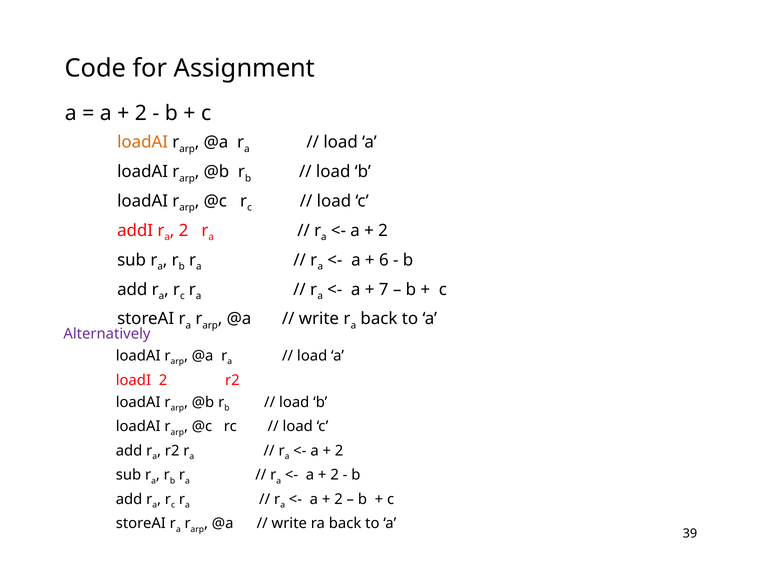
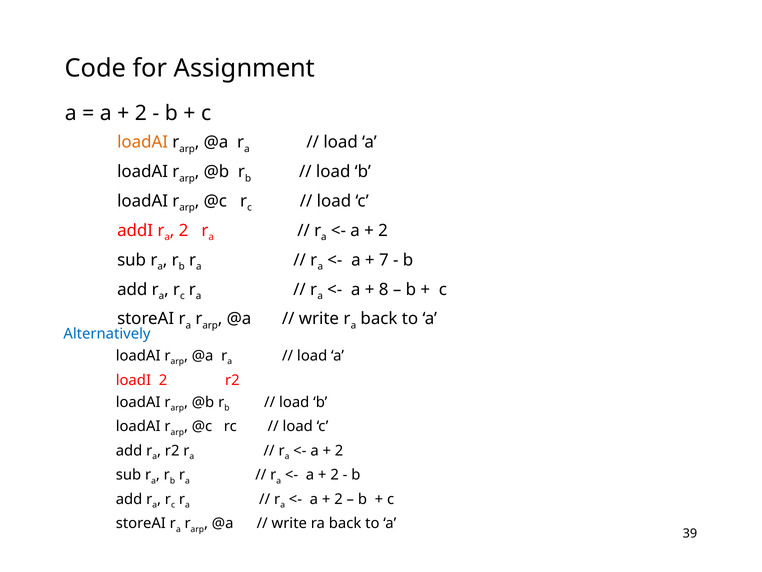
6: 6 -> 7 (384, 260)
7: 7 -> 8 (384, 289)
Alternatively colour: purple -> blue (107, 334)
